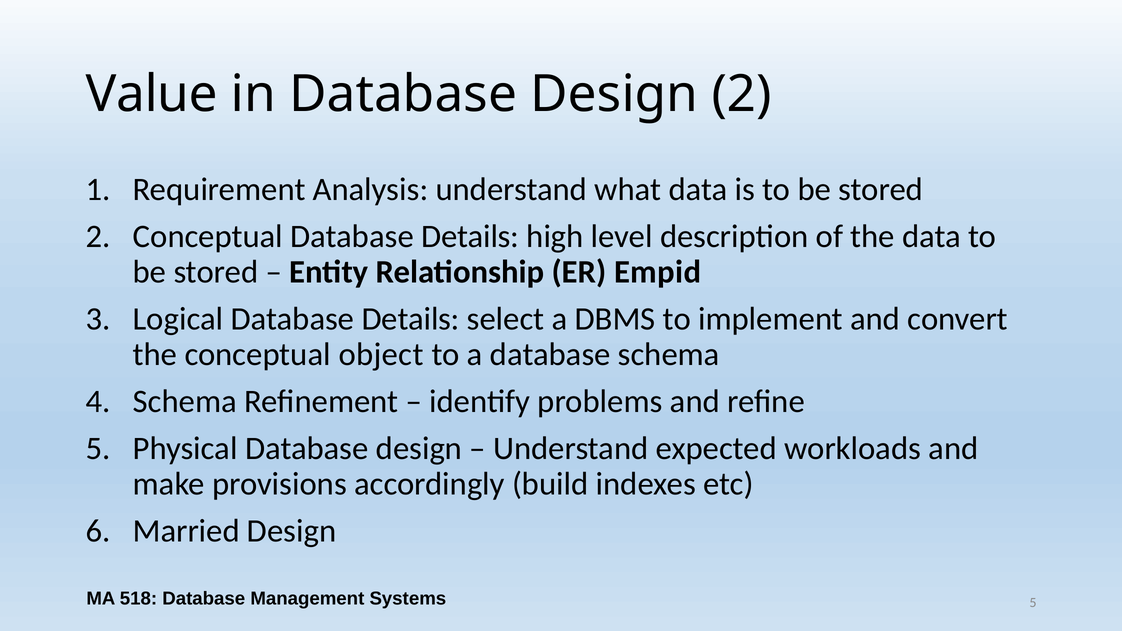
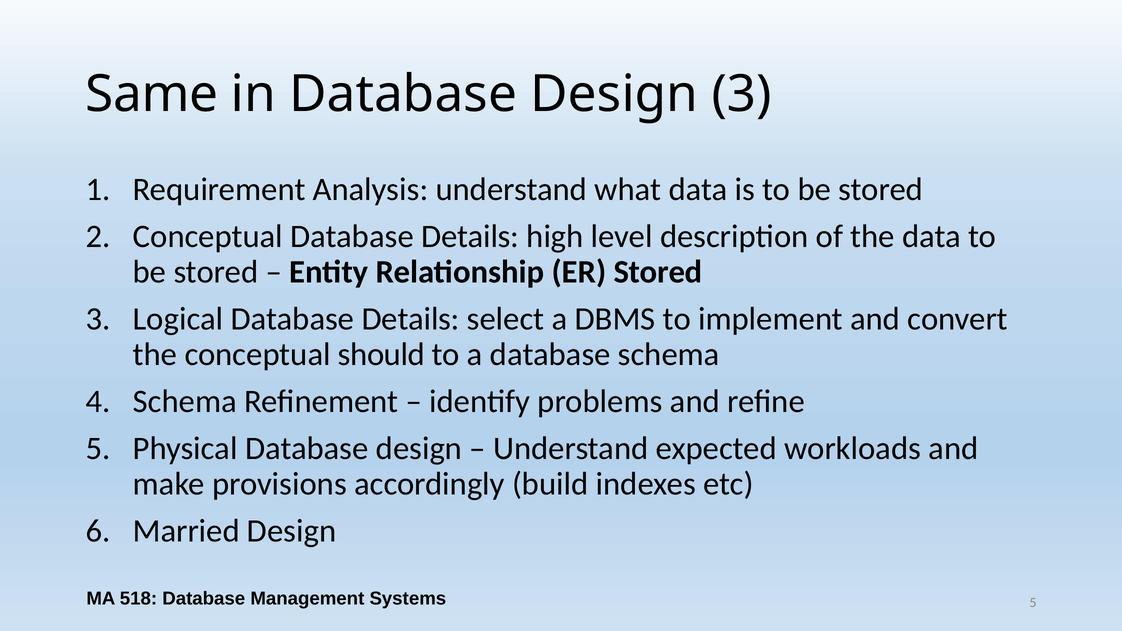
Value: Value -> Same (152, 94)
Design 2: 2 -> 3 (742, 94)
ER Empid: Empid -> Stored (658, 272)
object: object -> should (381, 354)
